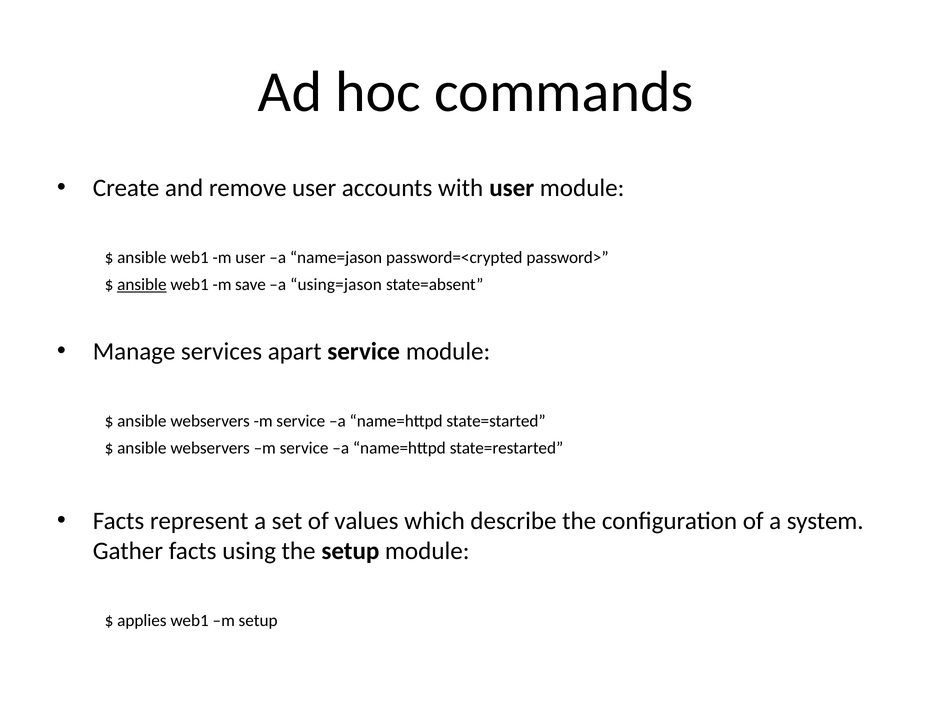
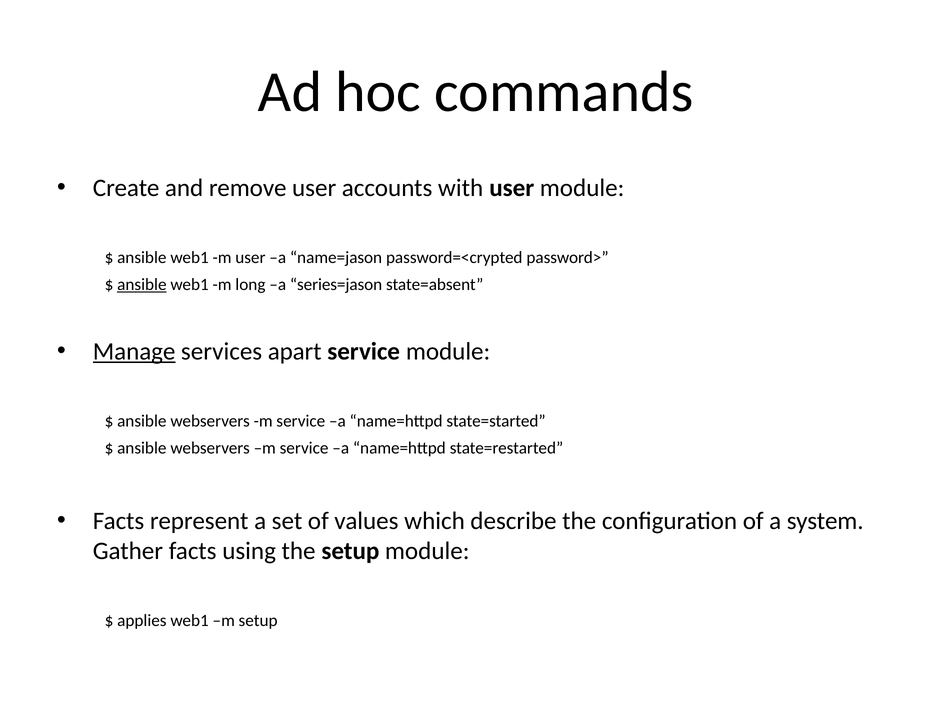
save: save -> long (250, 284)
using=jason: using=jason -> series=jason (336, 284)
Manage underline: none -> present (134, 352)
